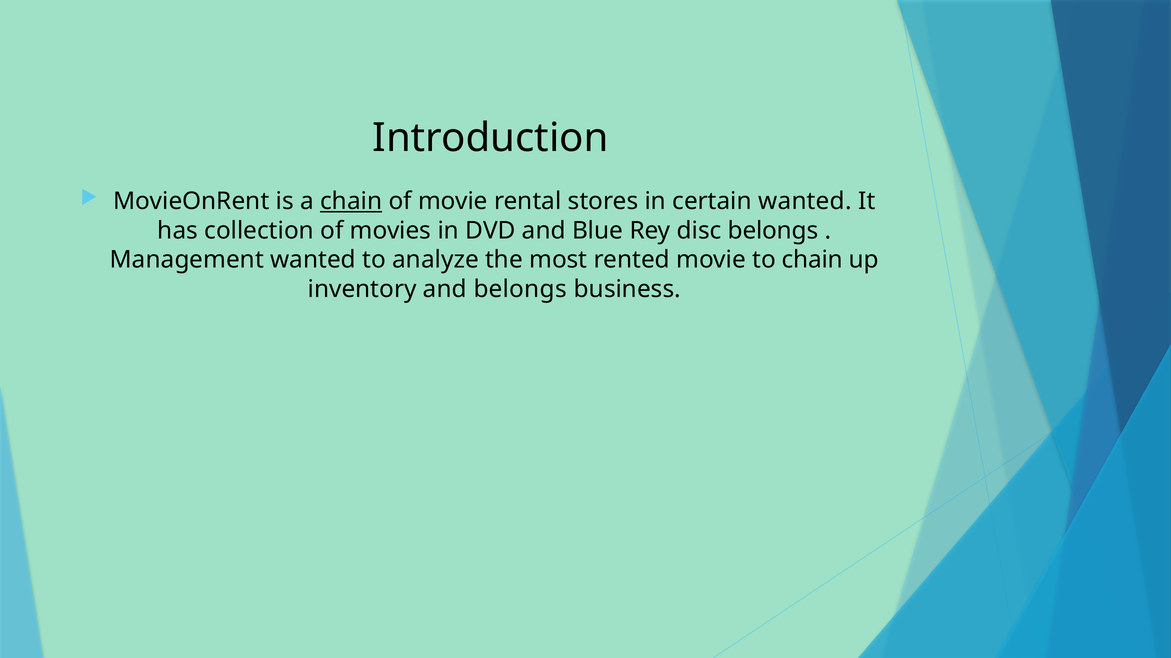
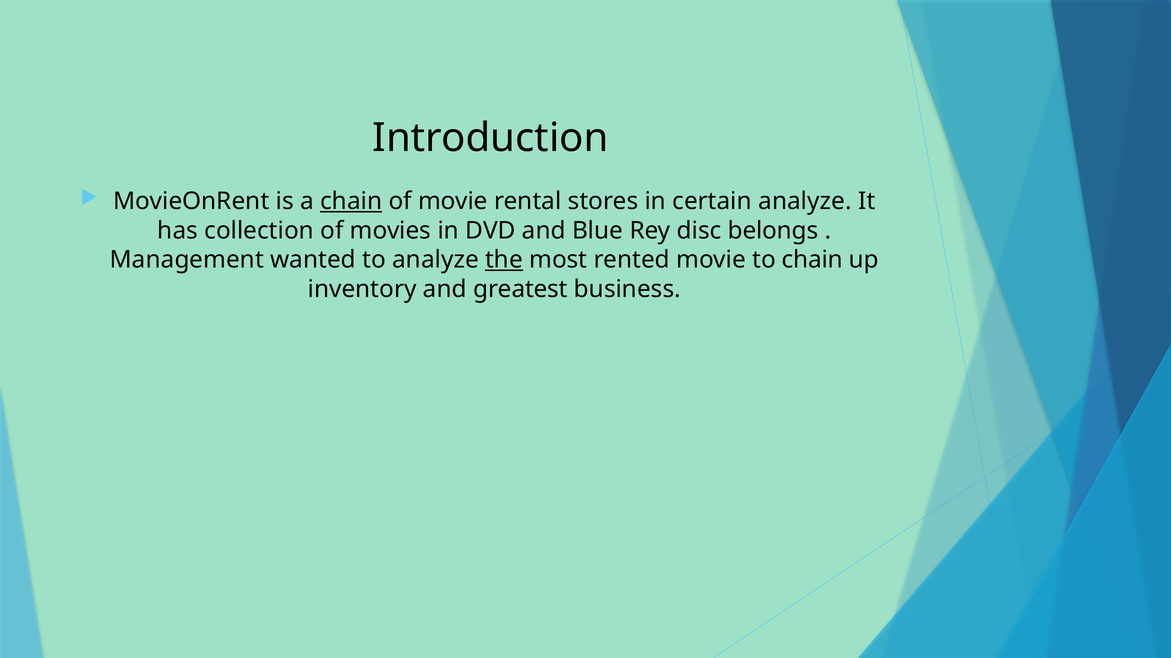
certain wanted: wanted -> analyze (805, 202)
the underline: none -> present (504, 260)
and belongs: belongs -> greatest (520, 289)
